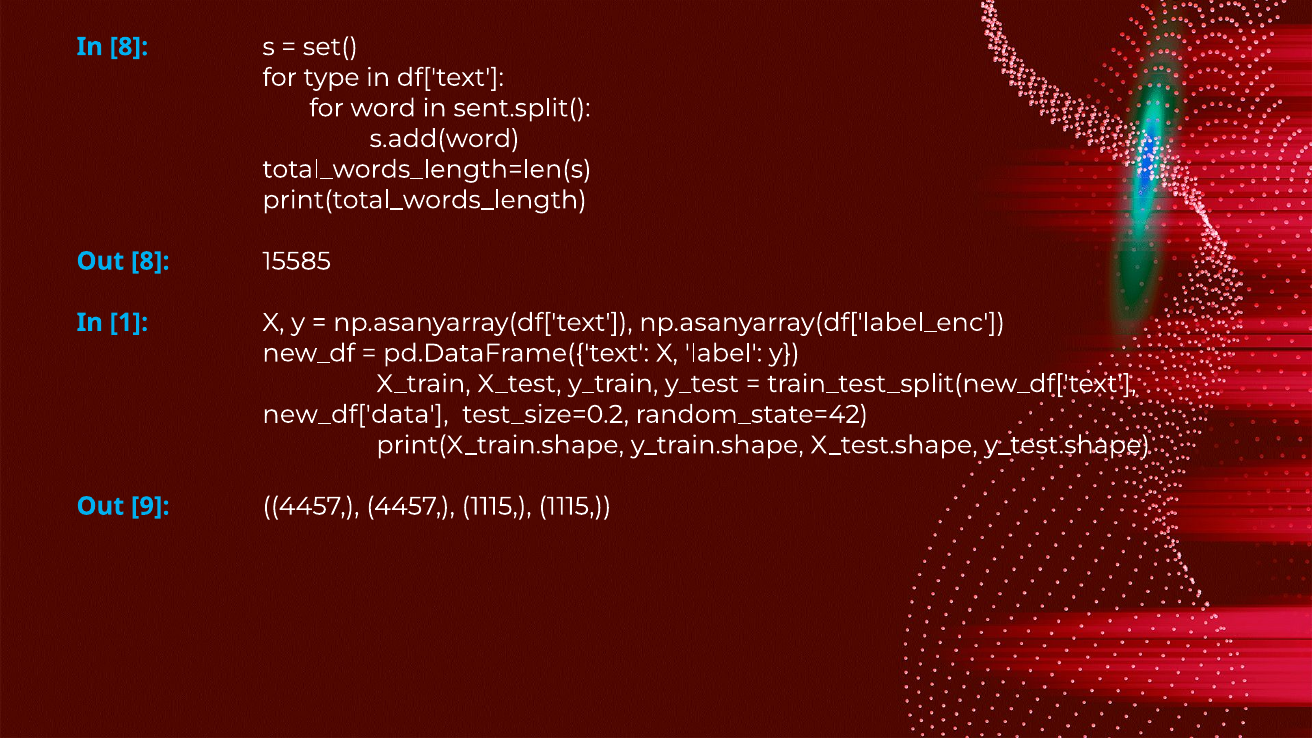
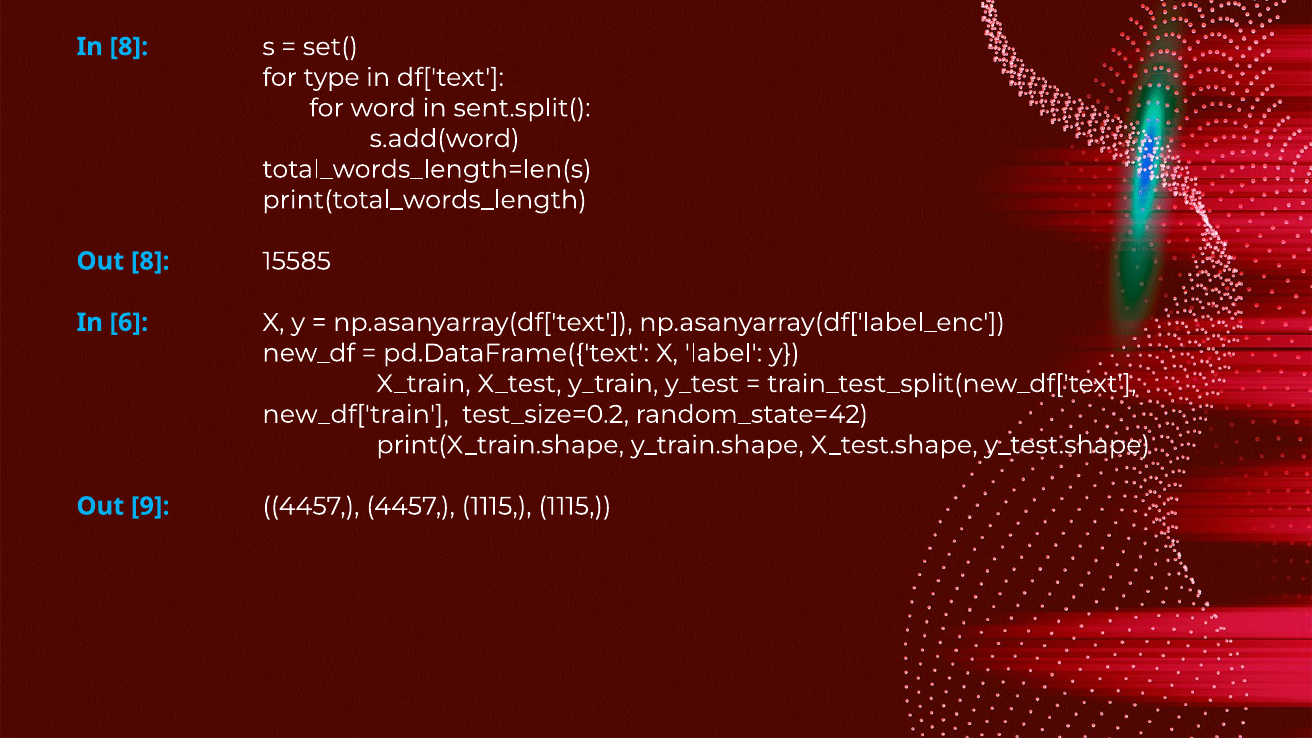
1: 1 -> 6 (129, 322)
new_df['data: new_df['data -> new_df['train (356, 414)
